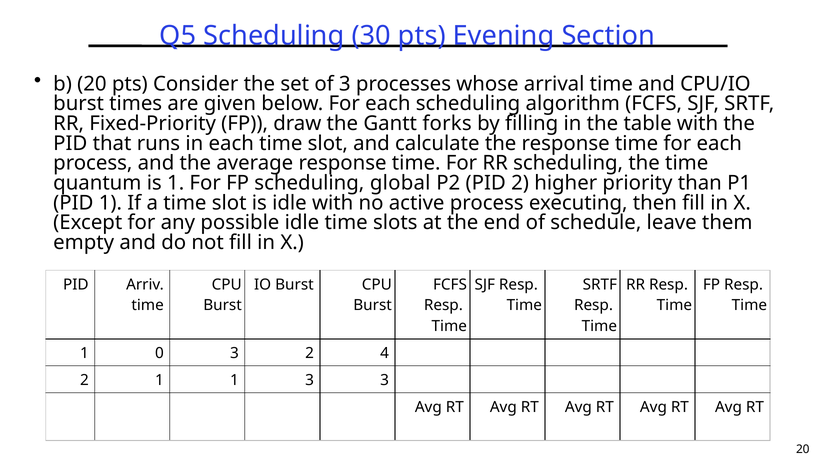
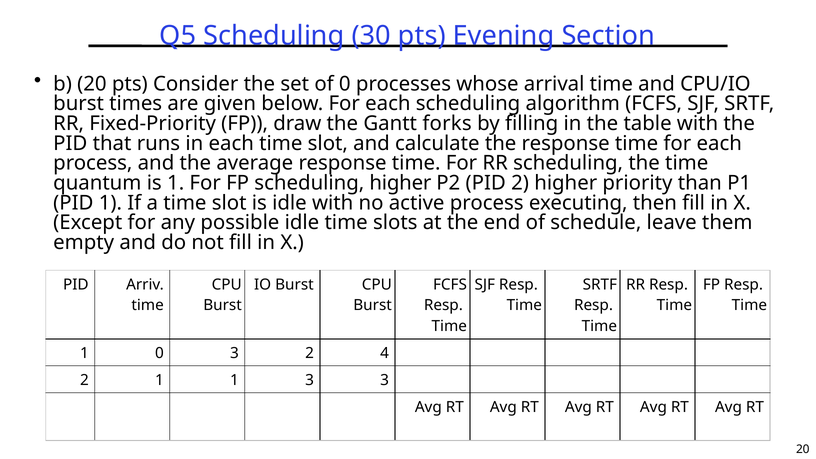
of 3: 3 -> 0 (345, 84)
scheduling global: global -> higher (400, 183)
